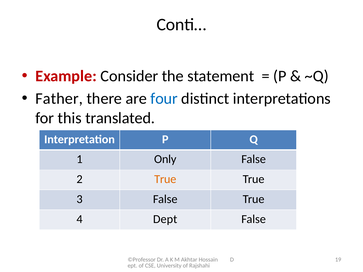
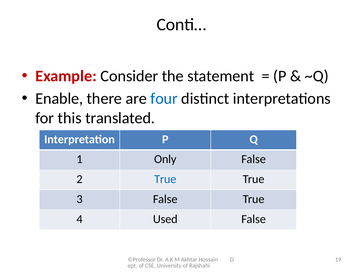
Father: Father -> Enable (59, 99)
True colour: orange -> blue (165, 179)
Dept: Dept -> Used (165, 219)
